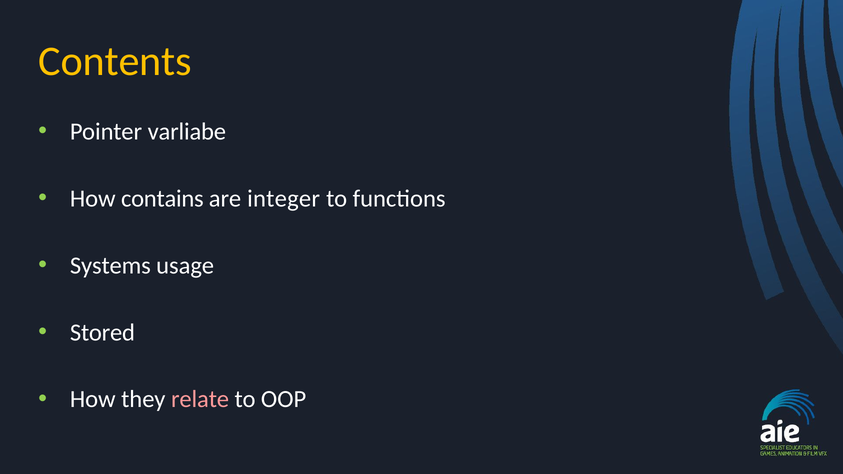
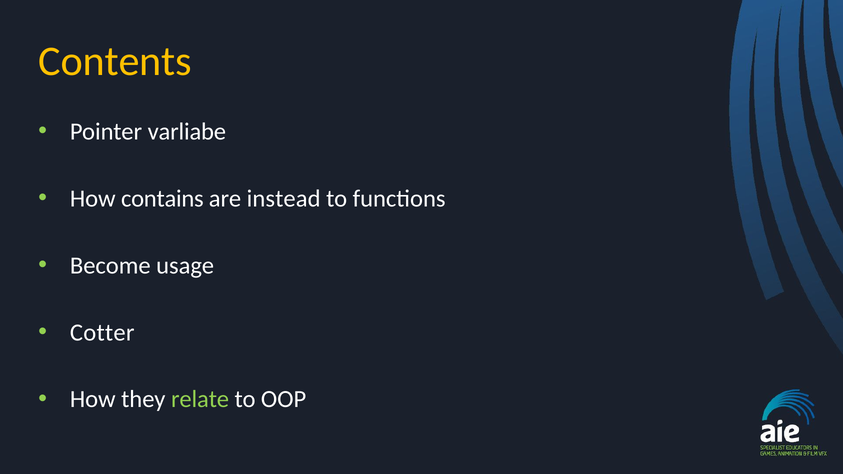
integer: integer -> instead (284, 199)
Systems: Systems -> Become (110, 266)
Stored: Stored -> Cotter (102, 333)
relate colour: pink -> light green (200, 400)
